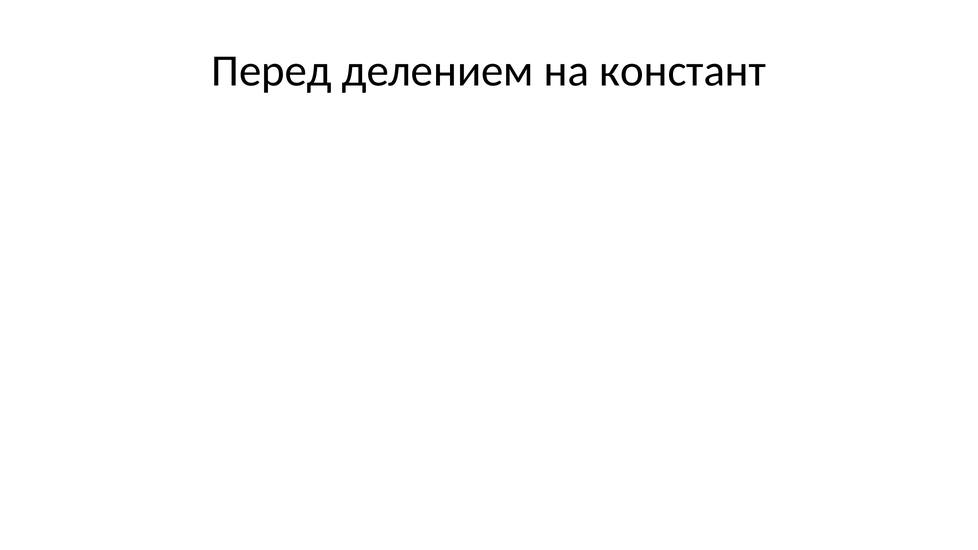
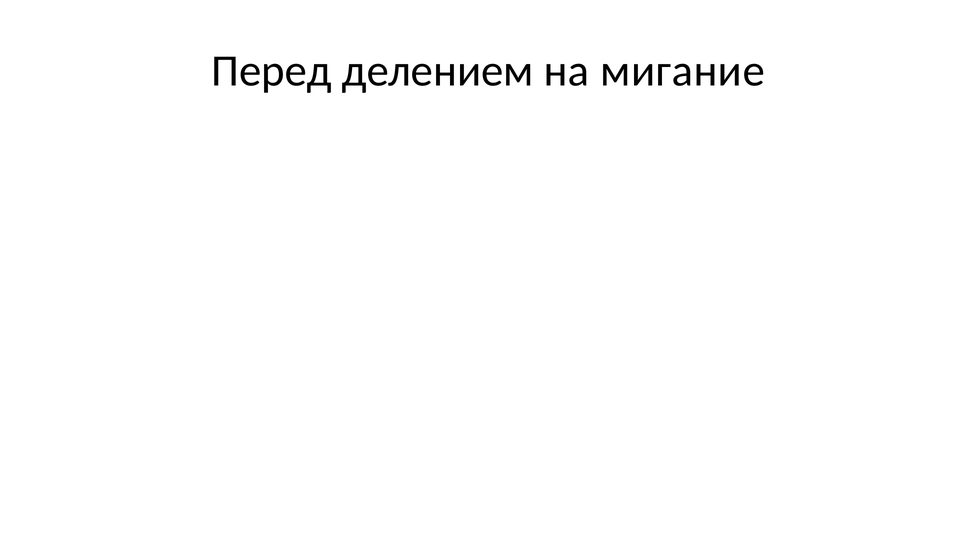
констант: констант -> мигание (683, 71)
